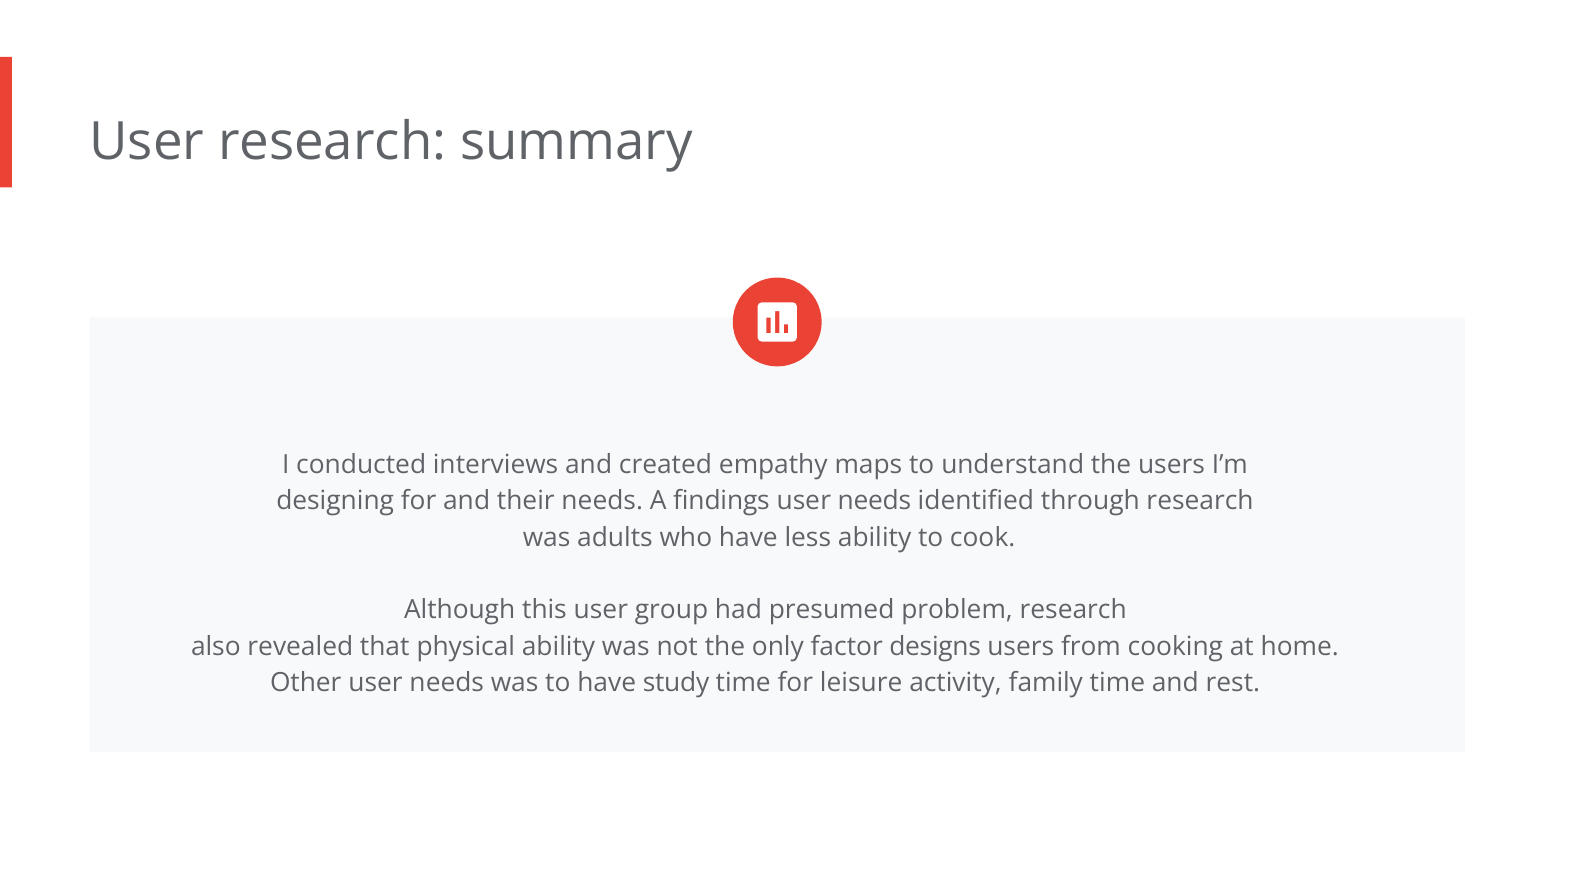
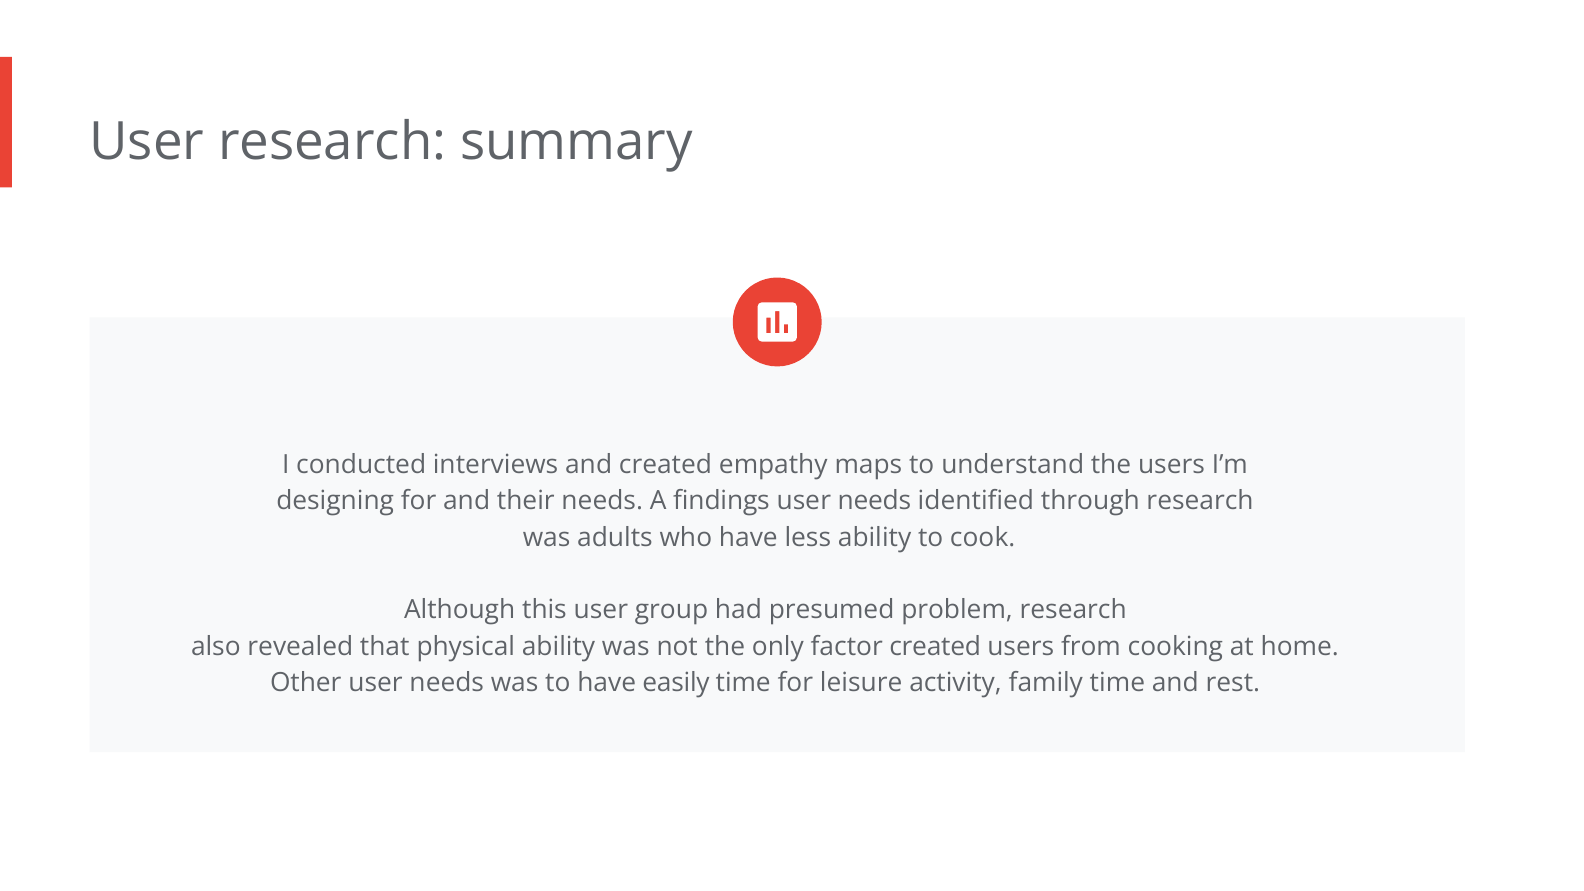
factor designs: designs -> created (935, 647)
study: study -> easily (676, 683)
